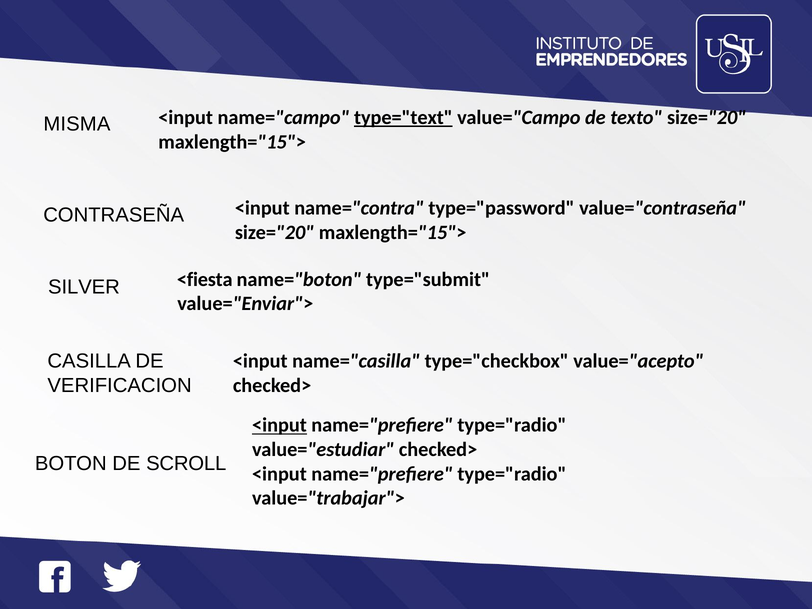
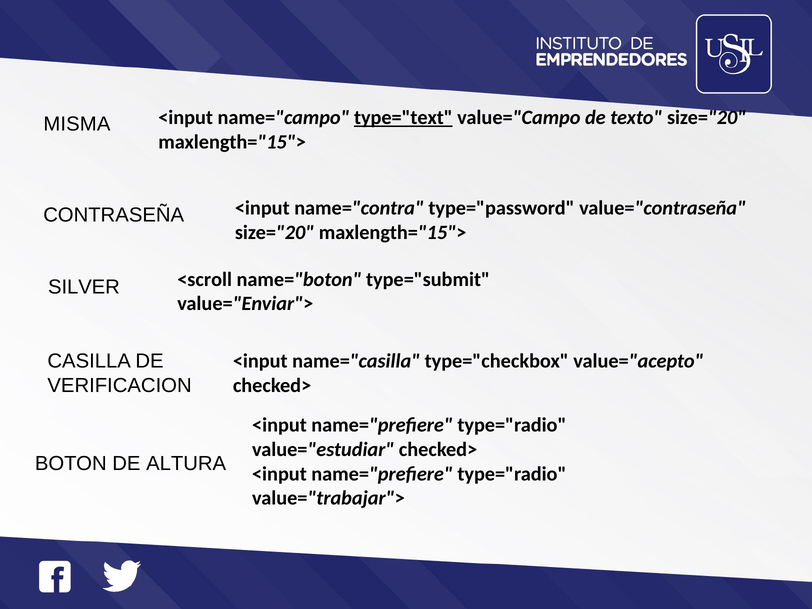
<fiesta: <fiesta -> <scroll (205, 279)
<input underline: present -> none (279, 425)
SCROLL: SCROLL -> ALTURA (186, 463)
